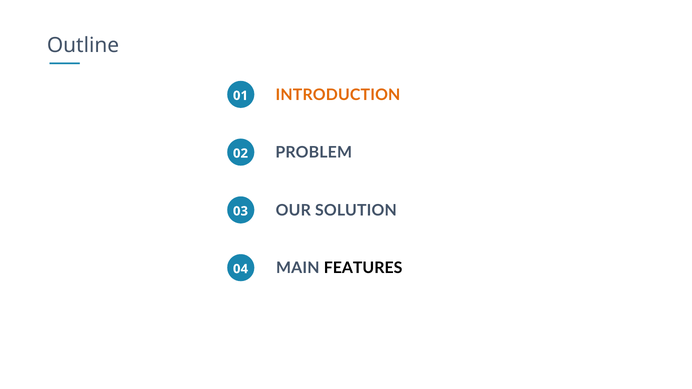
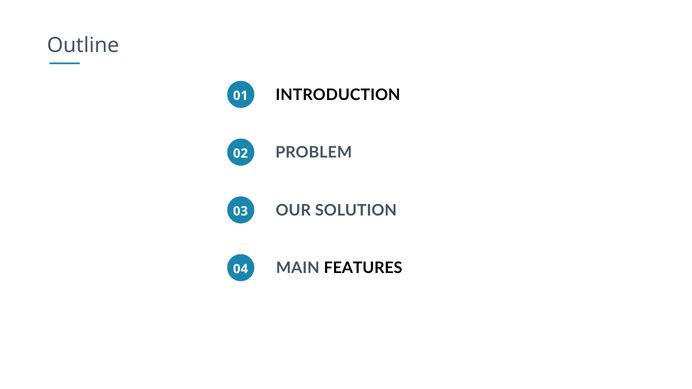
INTRODUCTION colour: orange -> black (338, 95)
